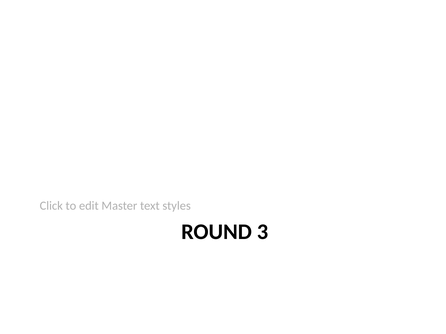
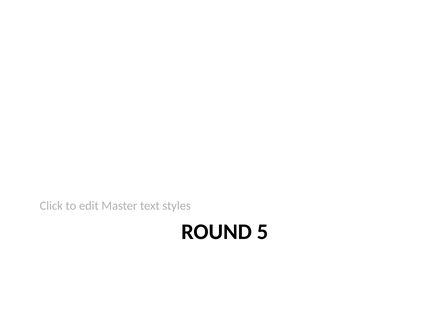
3: 3 -> 5 (263, 232)
